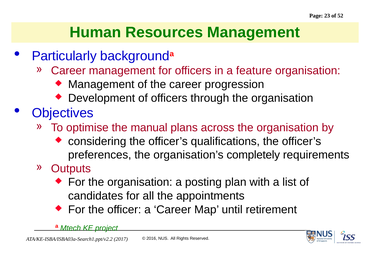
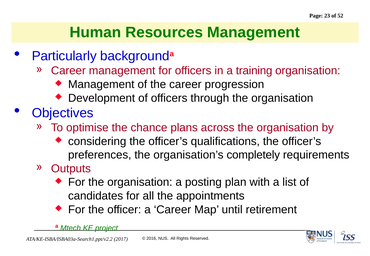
feature: feature -> training (254, 71)
manual: manual -> chance (149, 128)
